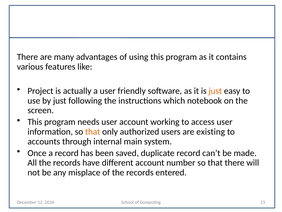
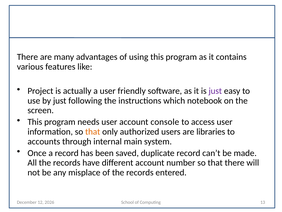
just colour: orange -> purple (215, 91)
working: working -> console (165, 122)
existing: existing -> libraries (211, 131)
